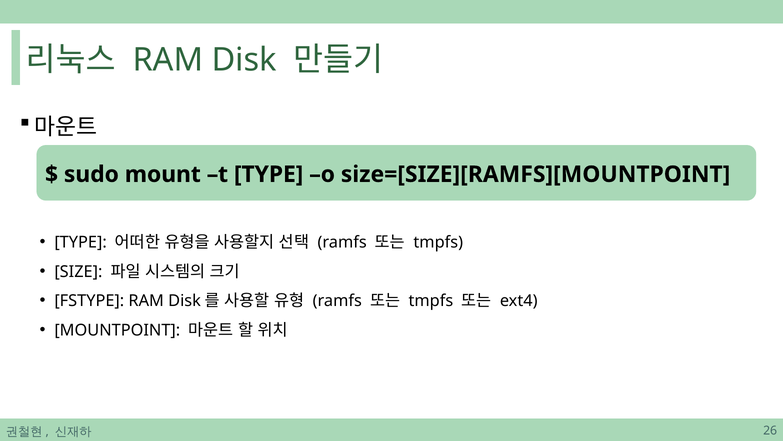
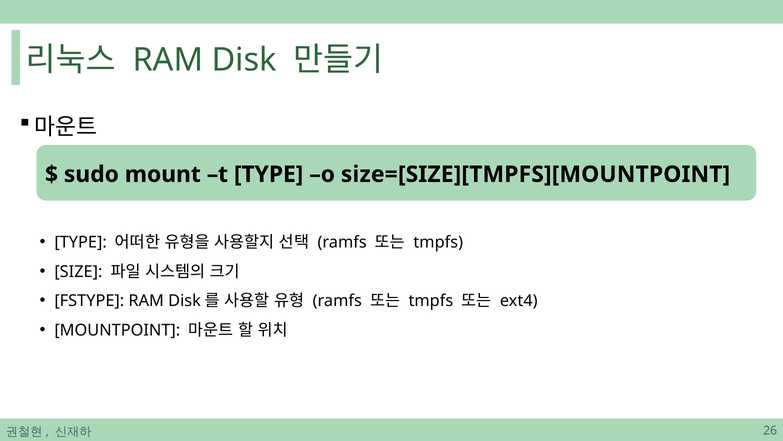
size=[SIZE][RAMFS][MOUNTPOINT: size=[SIZE][RAMFS][MOUNTPOINT -> size=[SIZE][TMPFS][MOUNTPOINT (536, 174)
